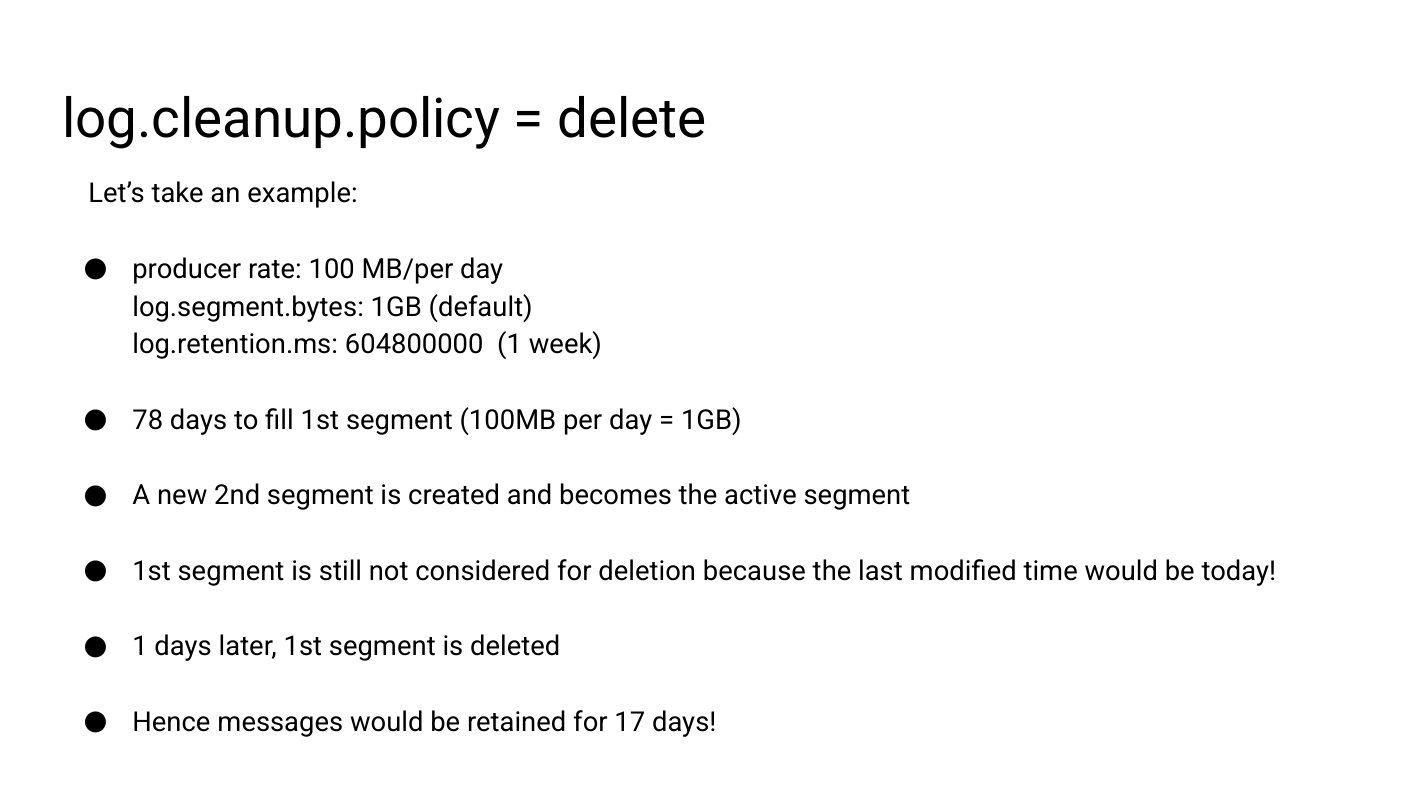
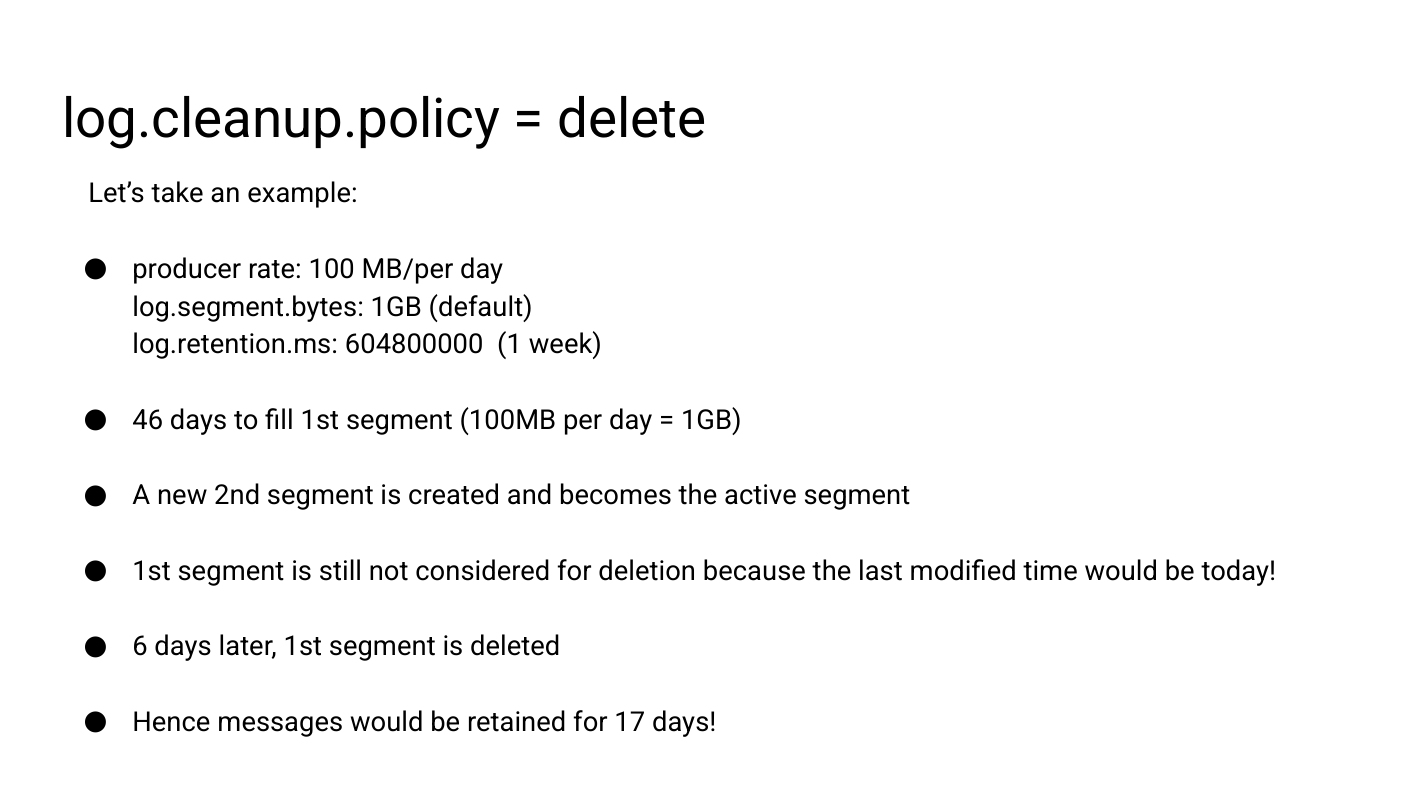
78: 78 -> 46 (148, 420)
1: 1 -> 6 (140, 647)
